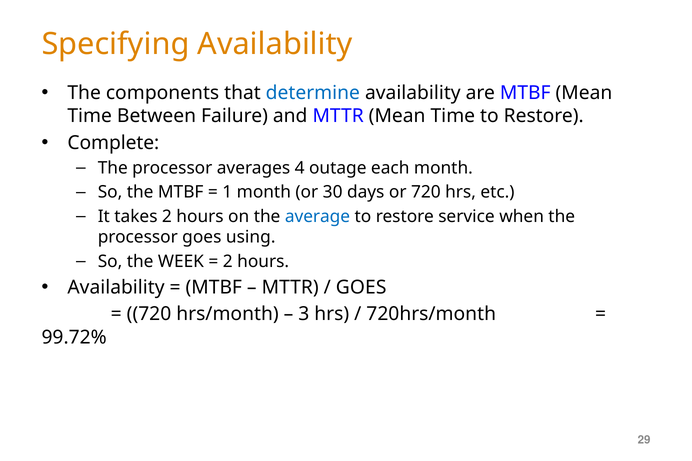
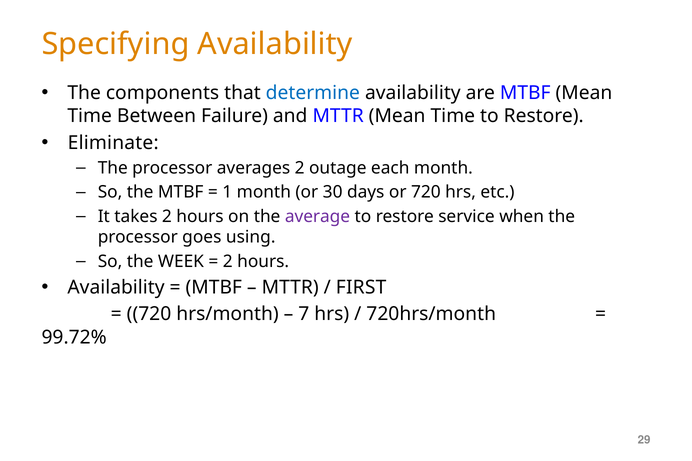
Complete: Complete -> Eliminate (113, 143)
averages 4: 4 -> 2 (300, 168)
average colour: blue -> purple (317, 217)
GOES: GOES -> FIRST (361, 287)
3: 3 -> 7 (304, 314)
